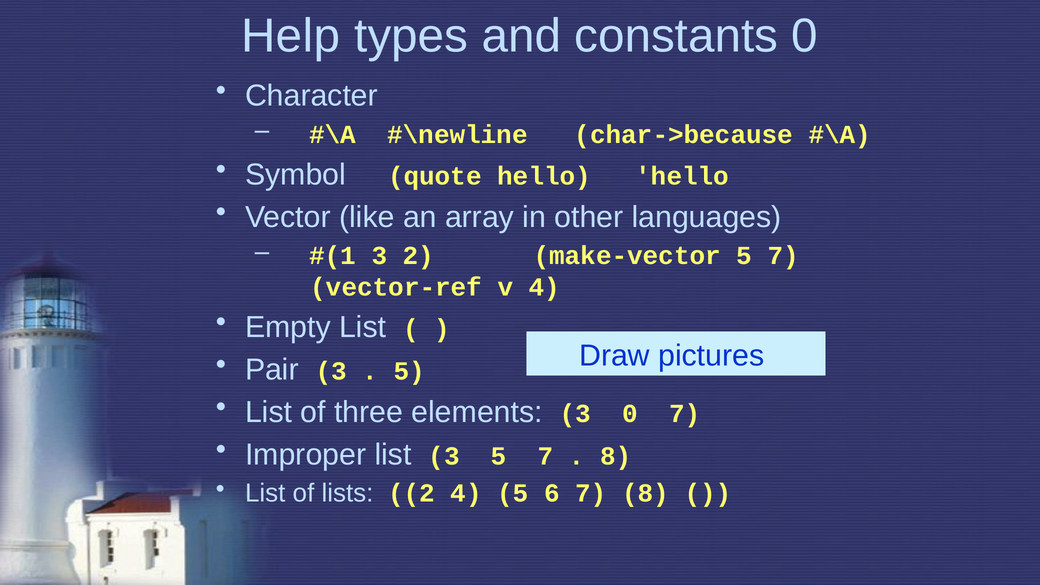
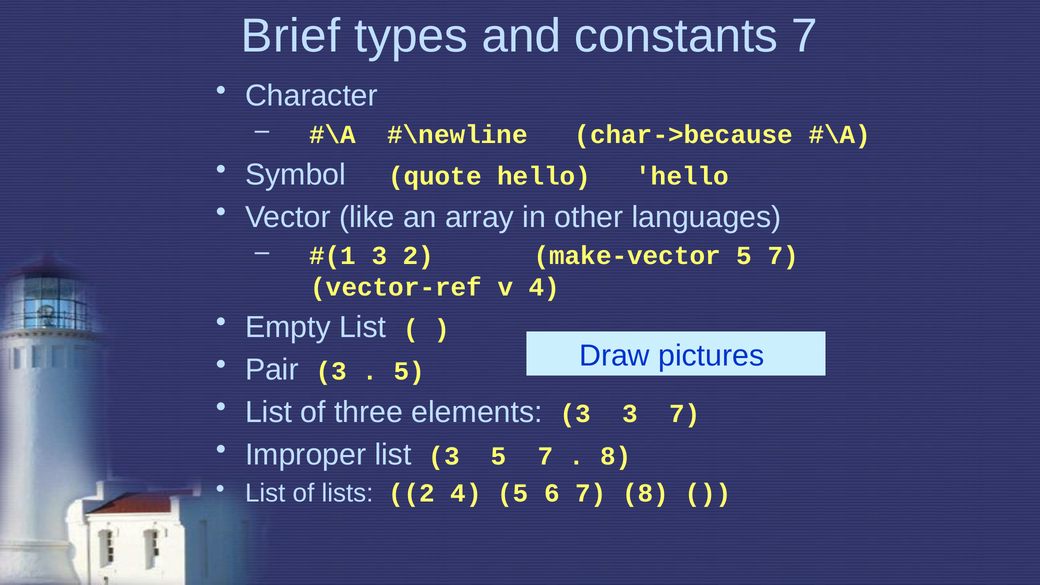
Help: Help -> Brief (291, 36)
constants 0: 0 -> 7 (805, 36)
3 0: 0 -> 3 (630, 414)
